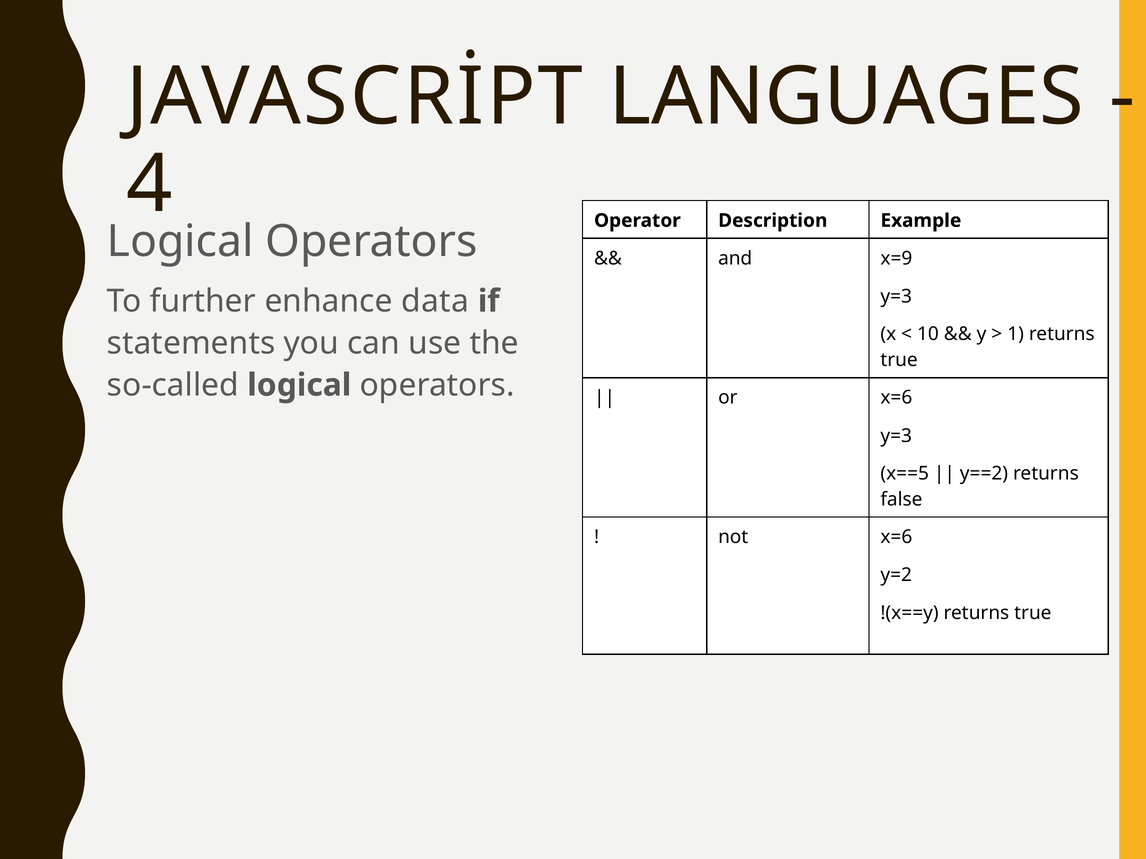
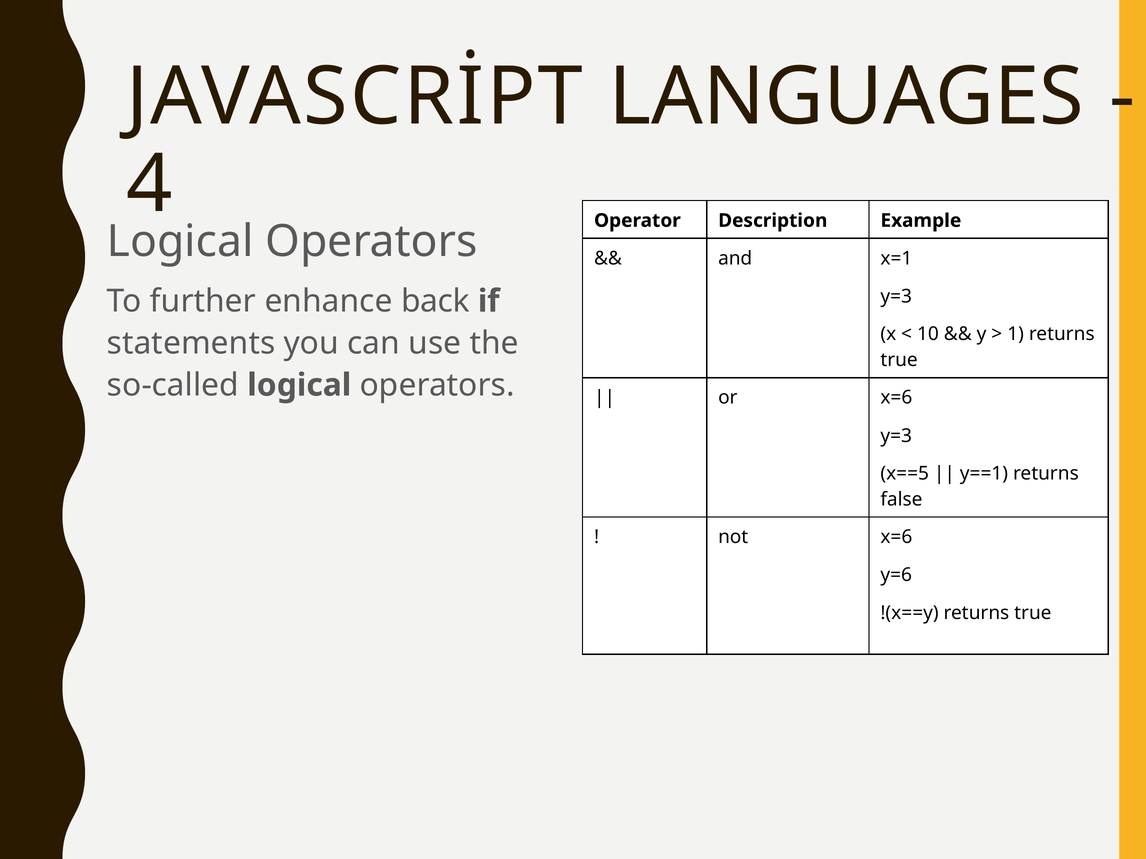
x=9: x=9 -> x=1 (896, 258)
data: data -> back (435, 301)
y==2: y==2 -> y==1 (984, 474)
y=2: y=2 -> y=6 (896, 575)
